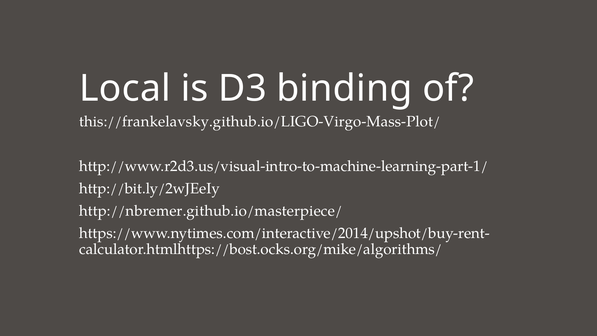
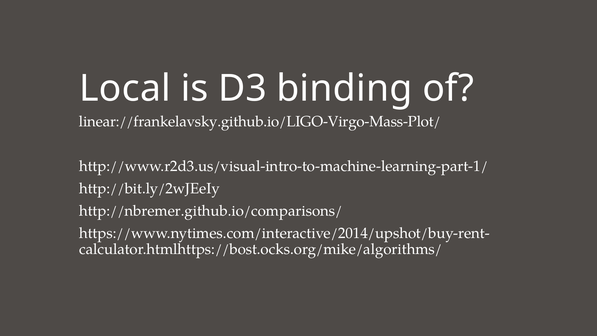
this://frankelavsky.github.io/LIGO-Virgo-Mass-Plot/: this://frankelavsky.github.io/LIGO-Virgo-Mass-Plot/ -> linear://frankelavsky.github.io/LIGO-Virgo-Mass-Plot/ (260, 121)
http://nbremer.github.io/masterpiece/: http://nbremer.github.io/masterpiece/ -> http://nbremer.github.io/comparisons/ (211, 211)
